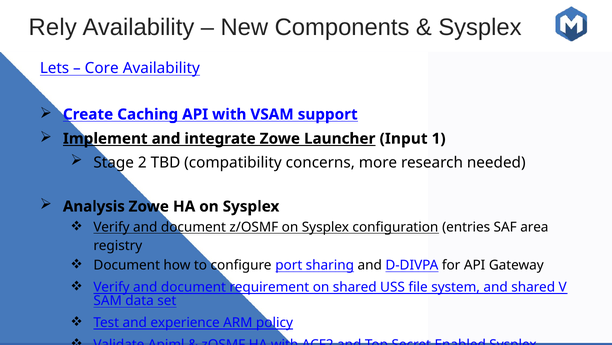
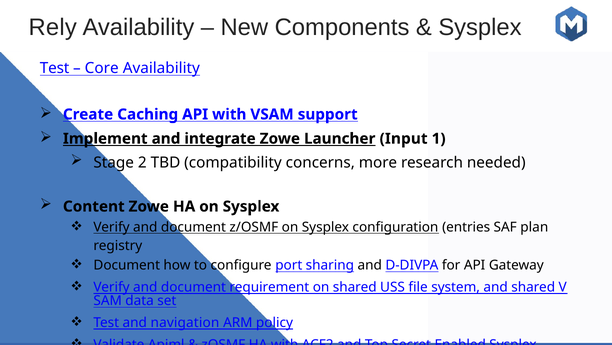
Lets: Lets -> Test (55, 68)
Analysis: Analysis -> Content (94, 206)
area: area -> plan (534, 227)
experience: experience -> navigation (185, 322)
